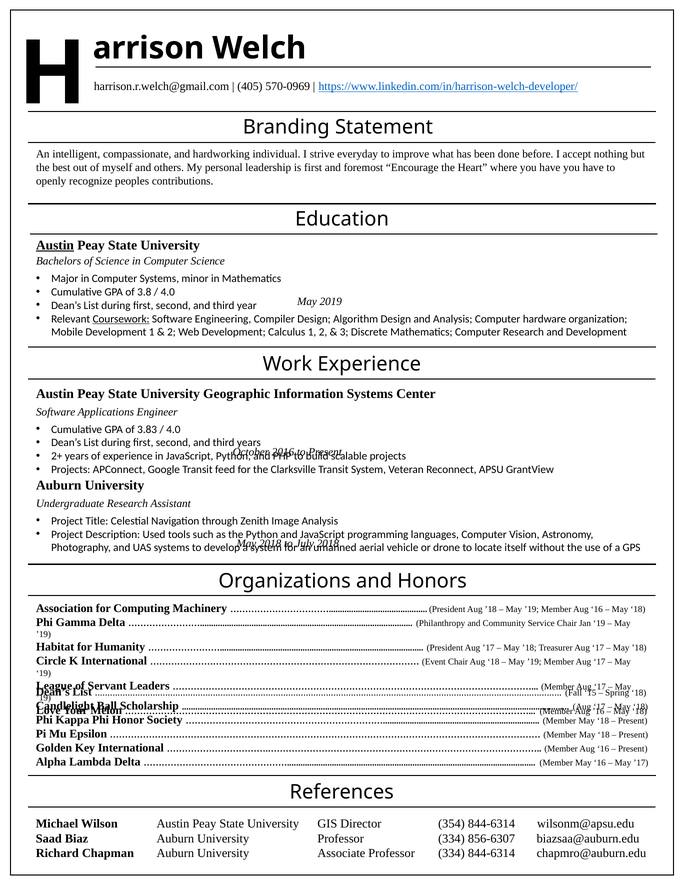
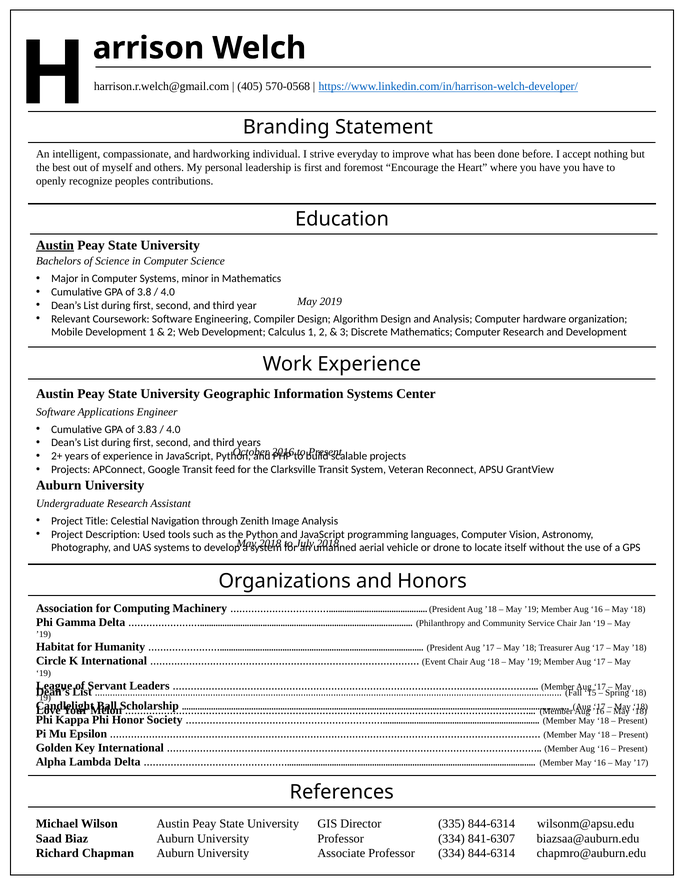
570-0969: 570-0969 -> 570-0568 (288, 87)
Coursework underline: present -> none (121, 319)
354: 354 -> 335 (451, 824)
856-6307: 856-6307 -> 841-6307 (491, 839)
